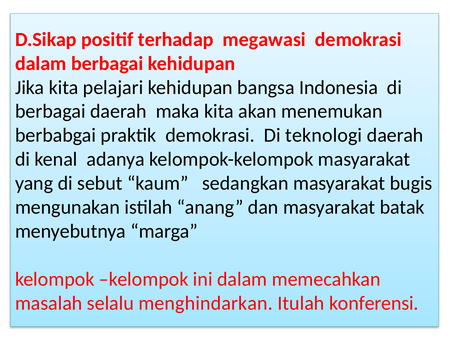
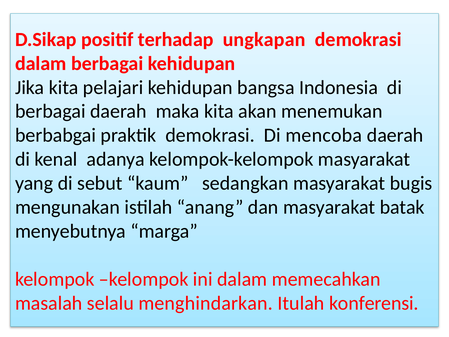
megawasi: megawasi -> ungkapan (264, 39)
teknologi: teknologi -> mencoba (324, 135)
